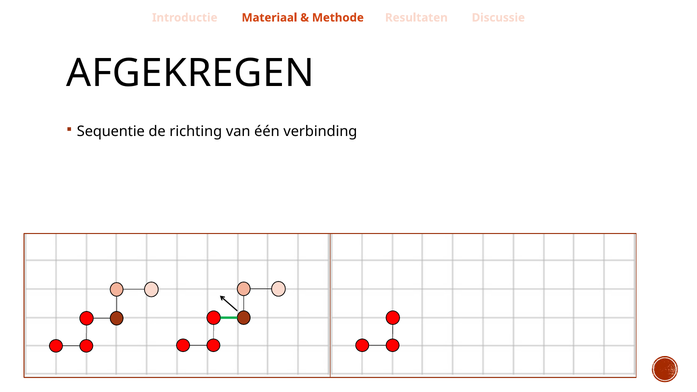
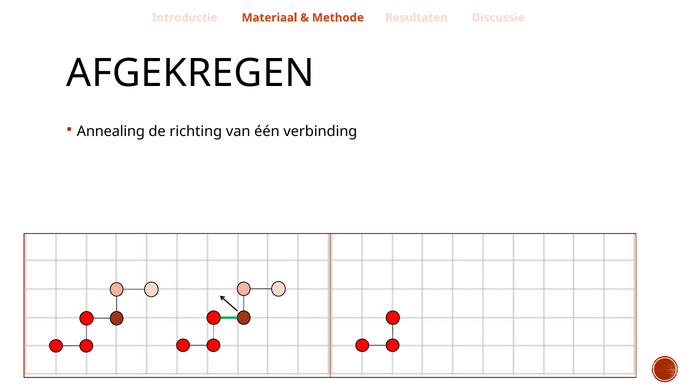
Sequentie: Sequentie -> Annealing (111, 132)
